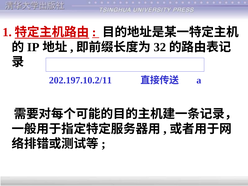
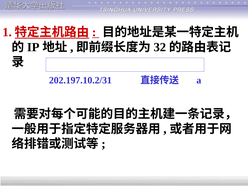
202.197.10.2/11: 202.197.10.2/11 -> 202.197.10.2/31 (80, 80)
